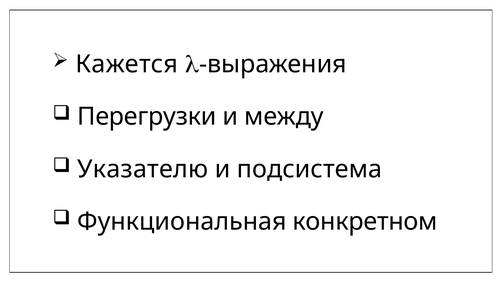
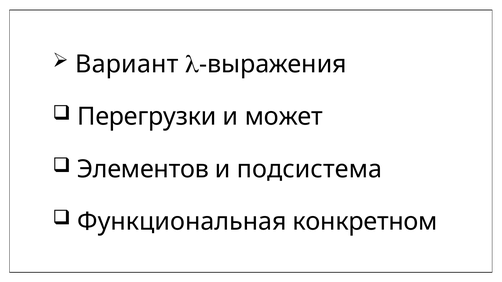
Кажется: Кажется -> Вариант (127, 64)
между: между -> может (284, 117)
Указателю: Указателю -> Элементов (143, 169)
